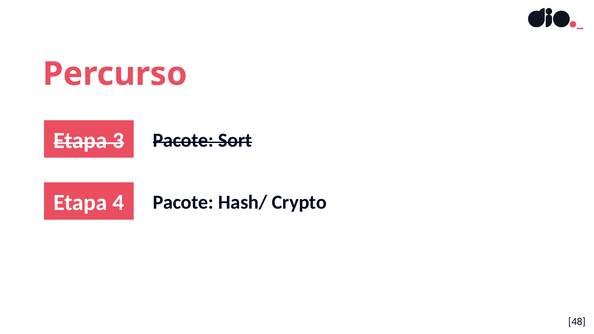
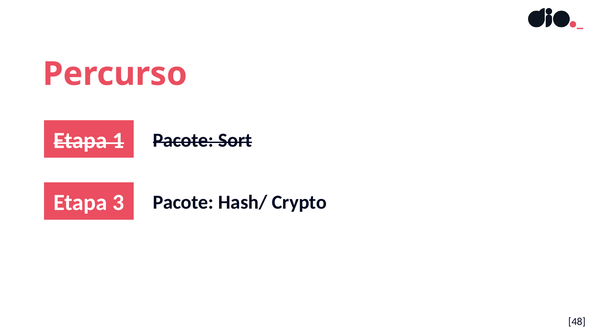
3: 3 -> 1 (118, 141)
4: 4 -> 3 (118, 203)
